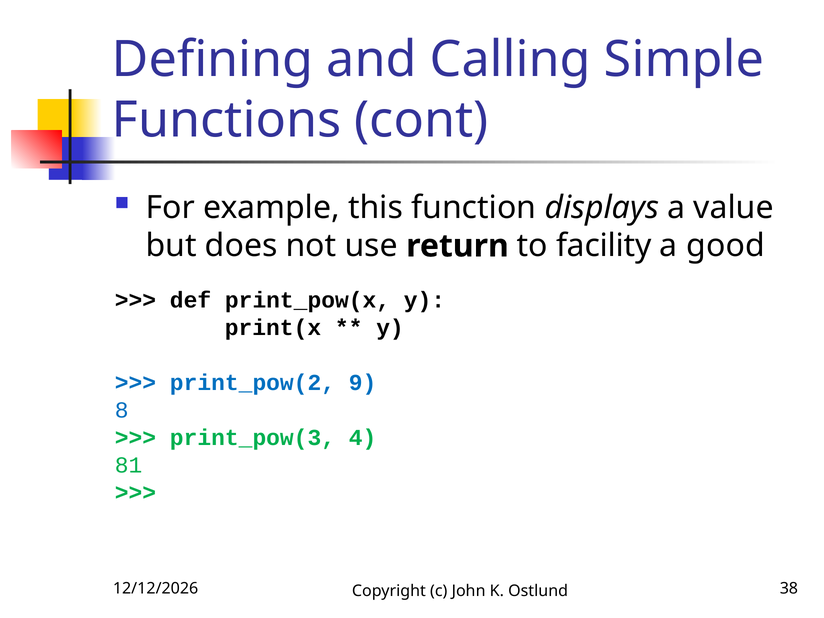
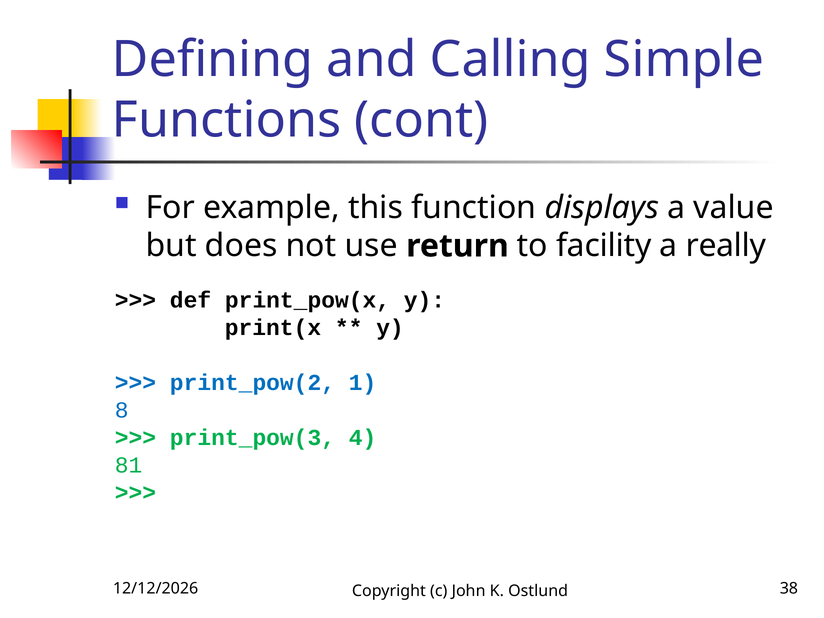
good: good -> really (726, 246)
9: 9 -> 1 (363, 383)
